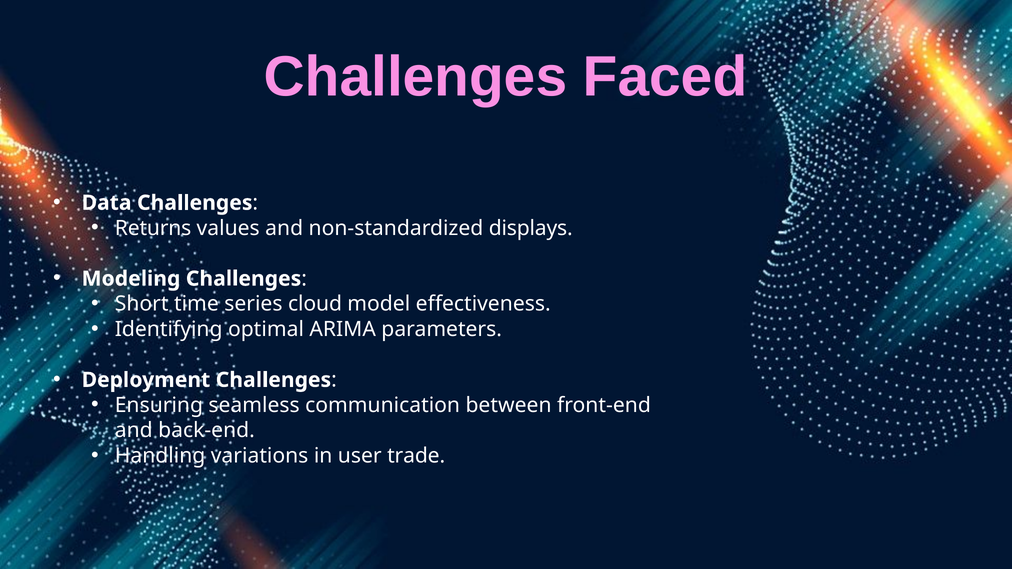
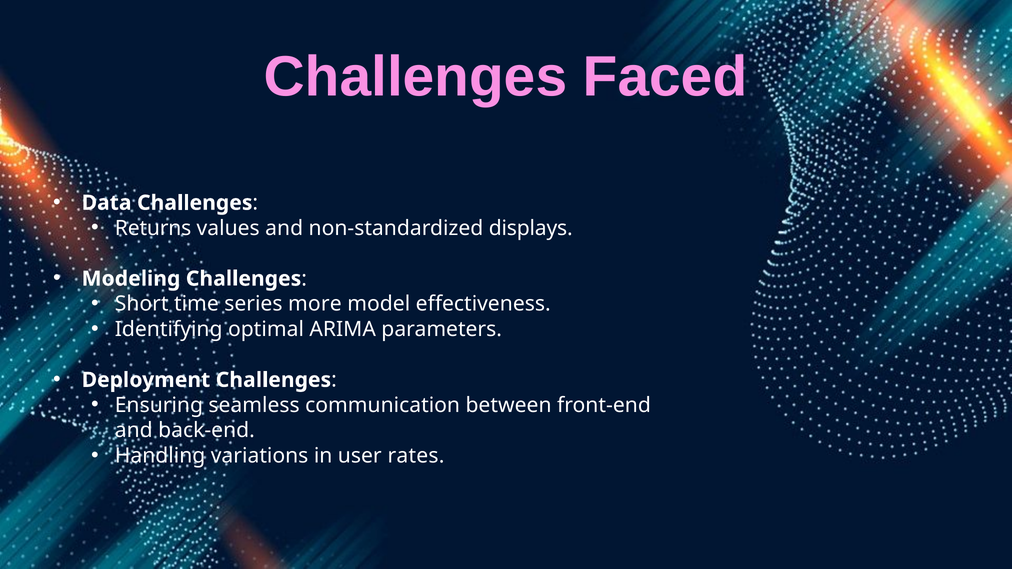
cloud: cloud -> more (315, 304)
trade: trade -> rates (416, 456)
